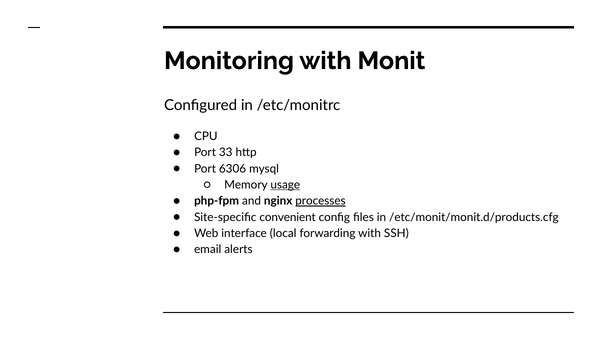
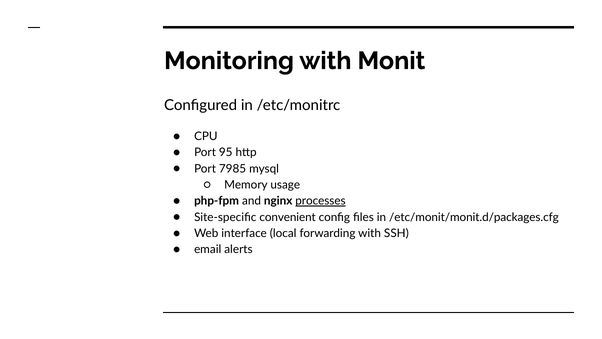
33: 33 -> 95 (226, 152)
6306: 6306 -> 7985 (233, 169)
usage underline: present -> none (285, 185)
/etc/monit/monit.d/products.cfg: /etc/monit/monit.d/products.cfg -> /etc/monit/monit.d/packages.cfg (474, 217)
